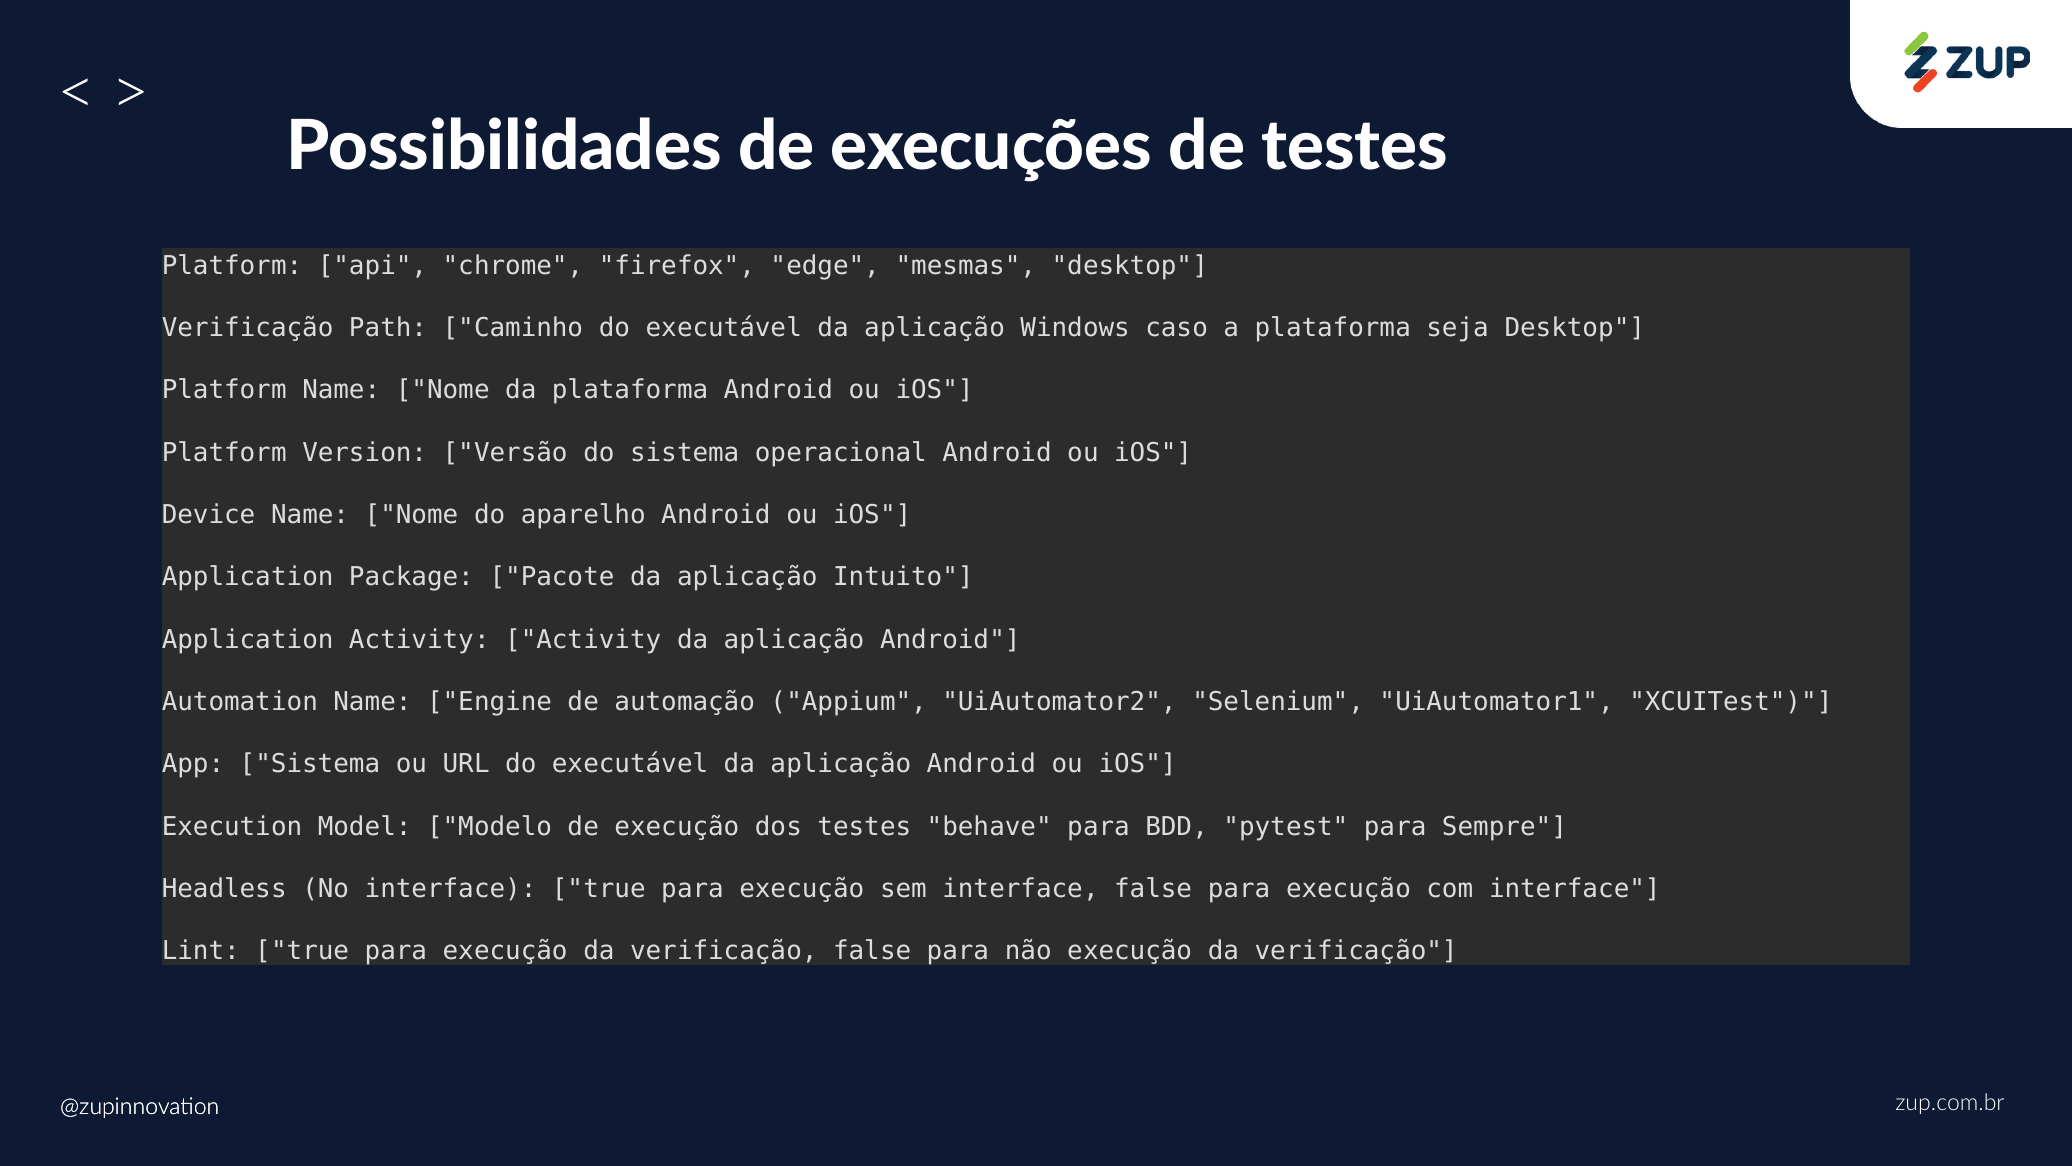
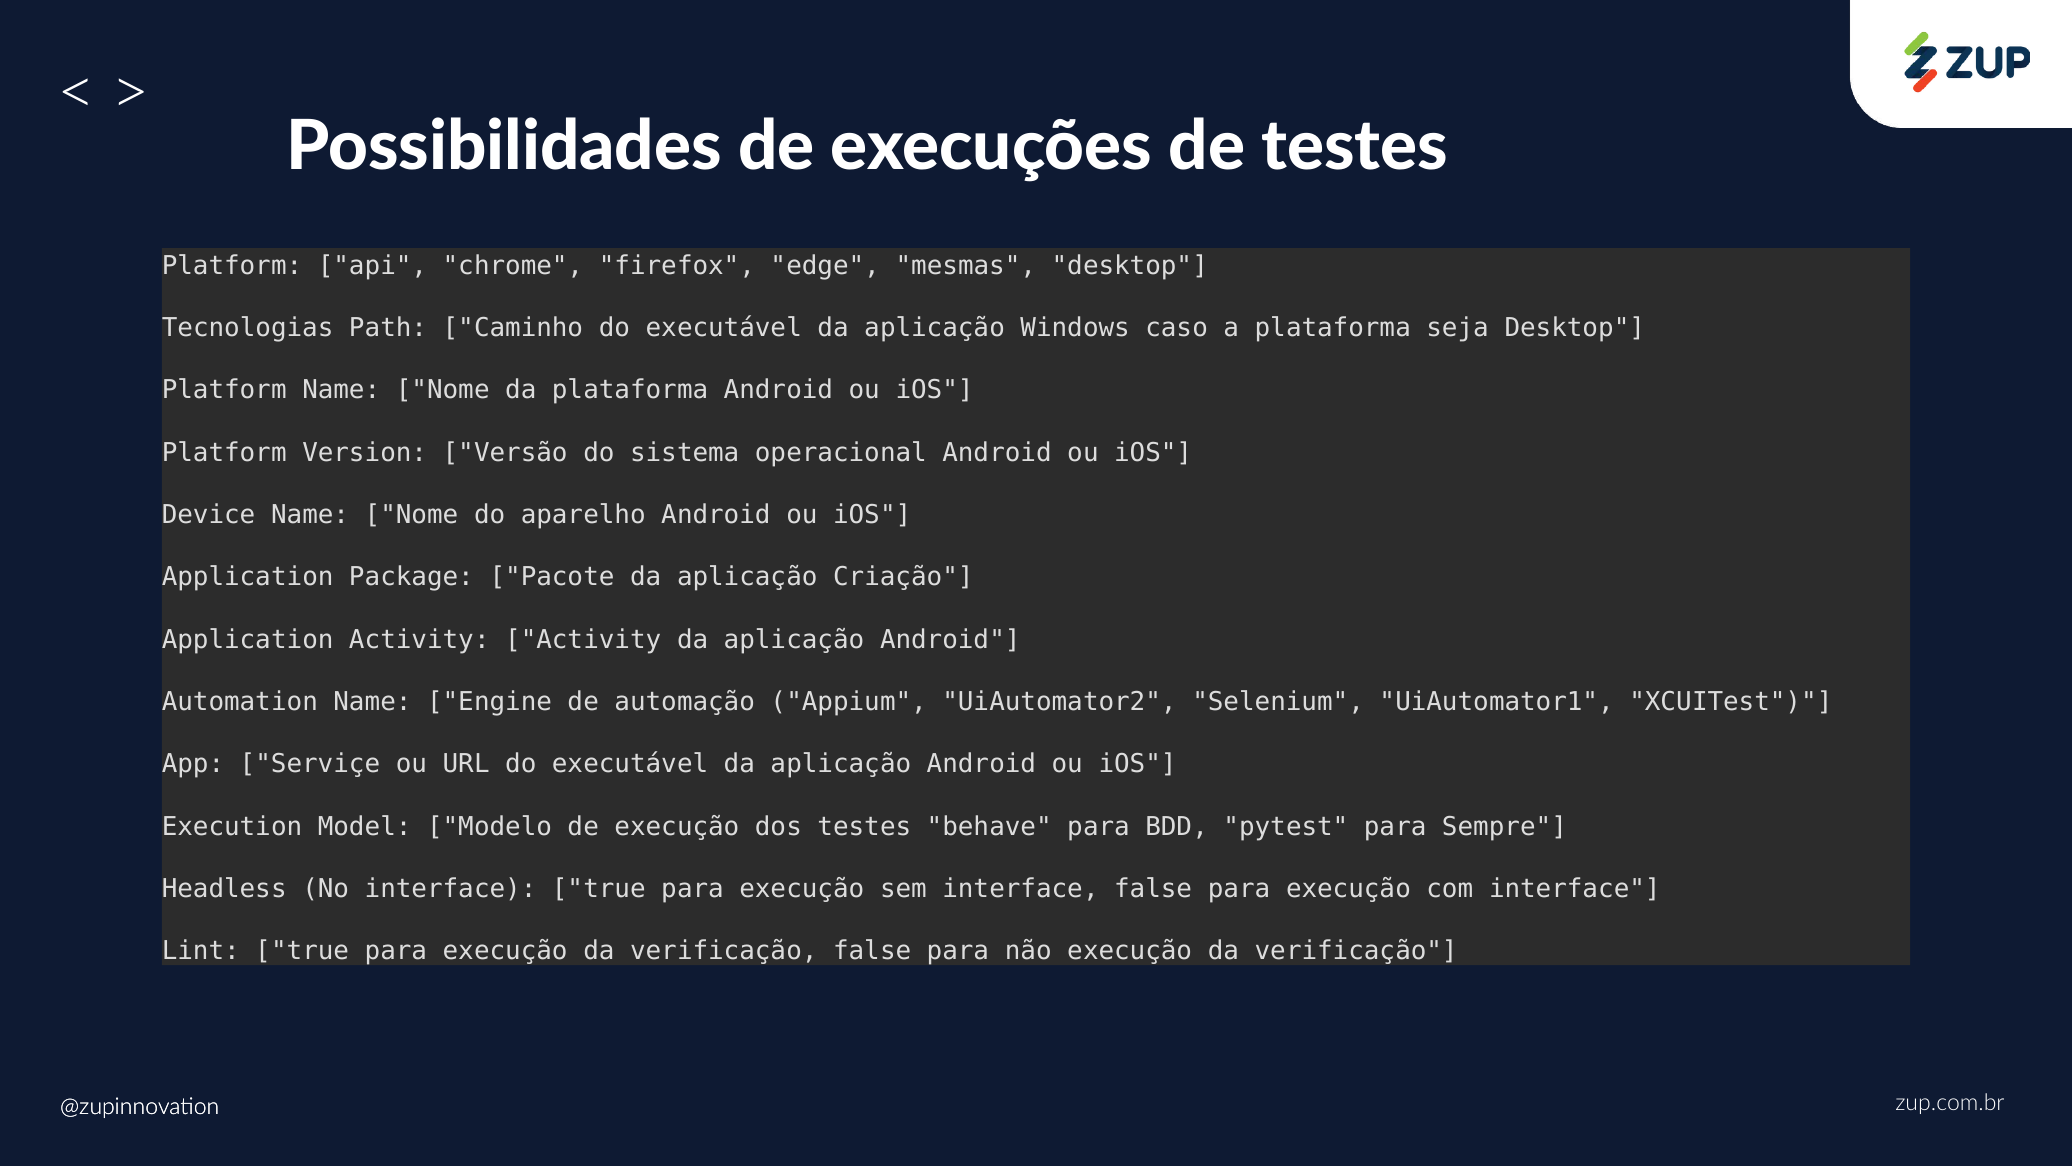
Verificação: Verificação -> Tecnologias (248, 328)
Intuito: Intuito -> Criação (903, 577)
App Sistema: Sistema -> Serviçe (310, 764)
